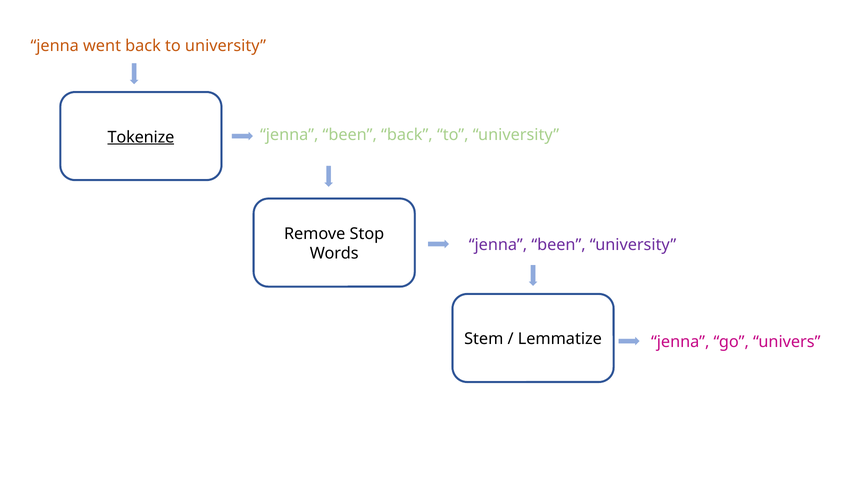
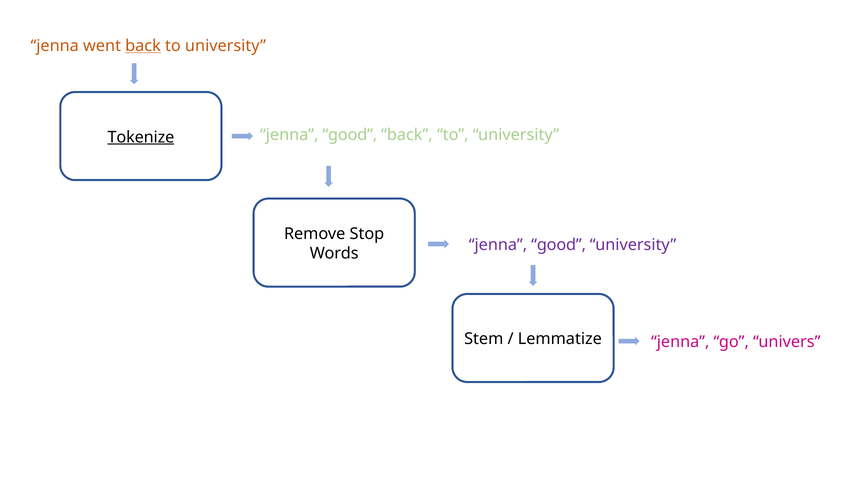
back underline: none -> present (143, 46)
been: been -> good (350, 135)
been: been -> good (559, 245)
